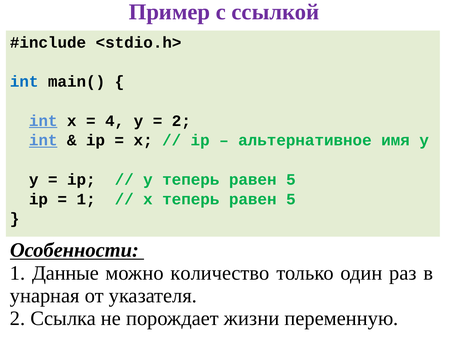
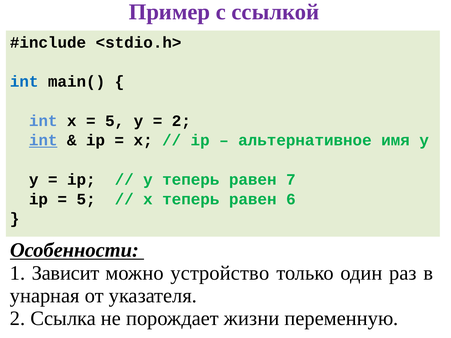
int underline: present -> none (43, 121)
4: 4 -> 5 (115, 121)
y теперь равен 5: 5 -> 7 (291, 180)
1: 1 -> 5 (86, 199)
x теперь равен 5: 5 -> 6 (291, 199)
Данные: Данные -> Зависит (66, 273)
количество: количество -> устройство (220, 273)
